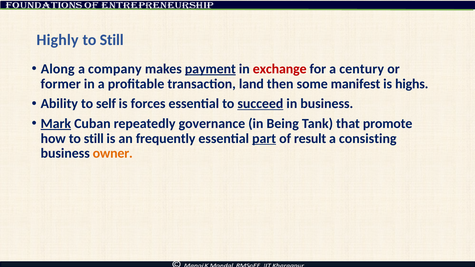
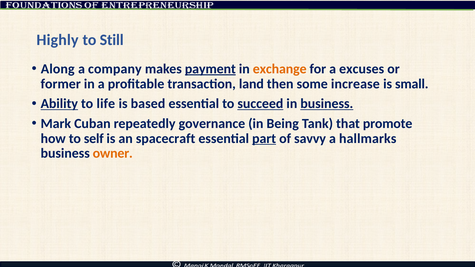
exchange colour: red -> orange (280, 69)
century: century -> excuses (362, 69)
manifest: manifest -> increase (355, 84)
highs: highs -> small (412, 84)
Ability underline: none -> present (59, 104)
self: self -> life (106, 104)
forces: forces -> based (148, 104)
business underline: none -> present (327, 104)
Mark underline: present -> none (56, 124)
how to still: still -> self (94, 139)
frequently: frequently -> spacecraft (166, 139)
result: result -> savvy (310, 139)
consisting: consisting -> hallmarks (368, 139)
